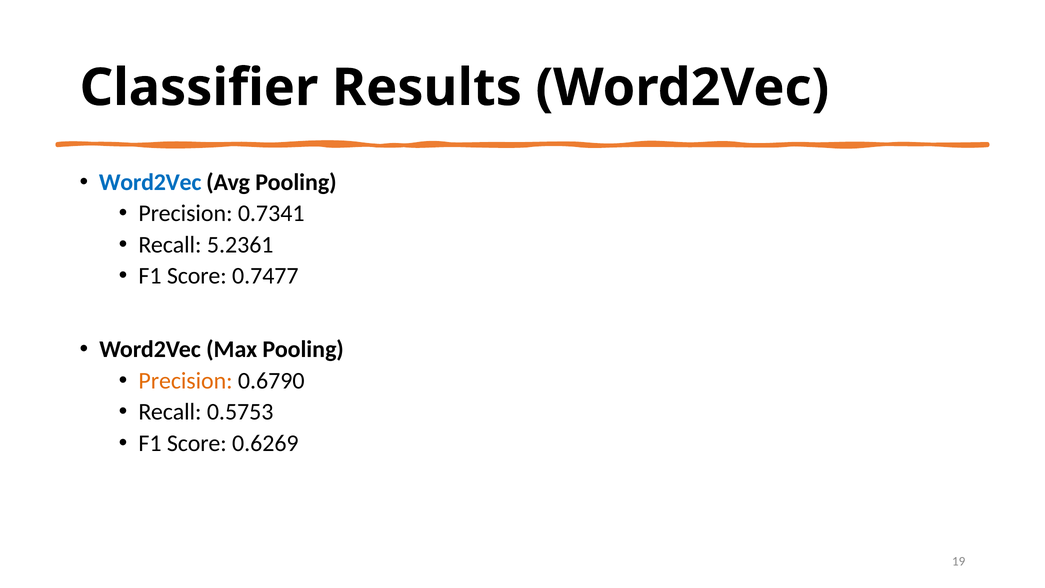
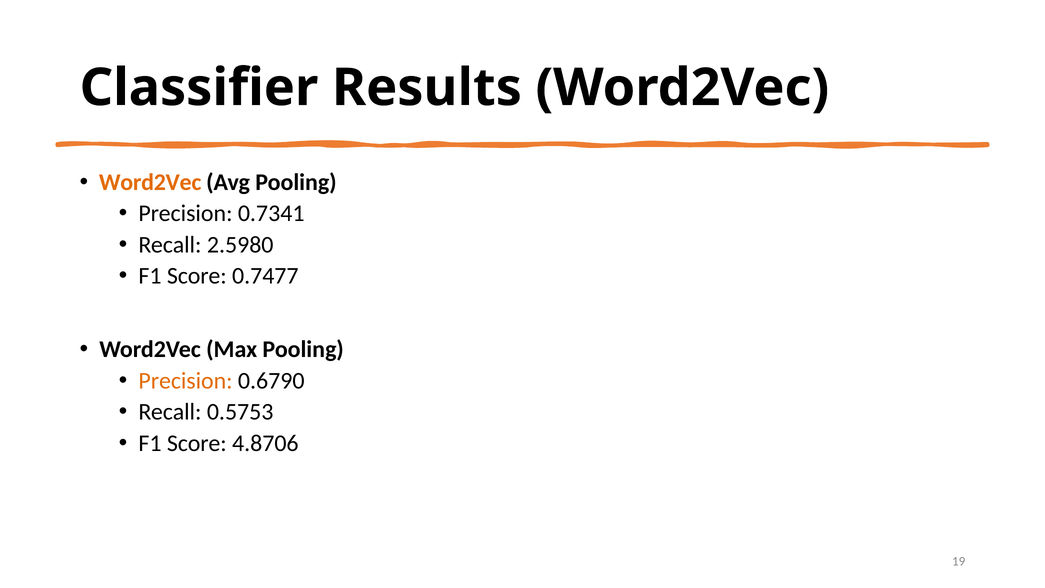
Word2Vec colour: blue -> orange (150, 182)
5.2361: 5.2361 -> 2.5980 (240, 245)
0.6269: 0.6269 -> 4.8706 (265, 443)
